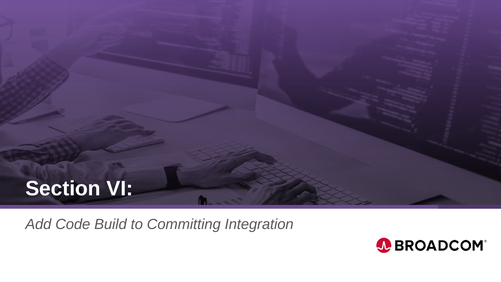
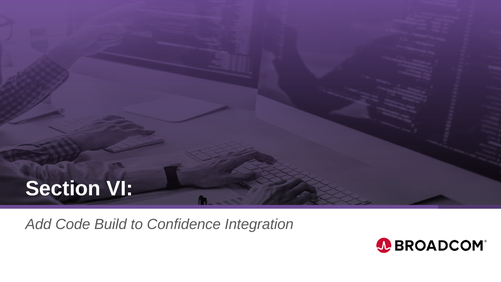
Committing: Committing -> Confidence (184, 224)
